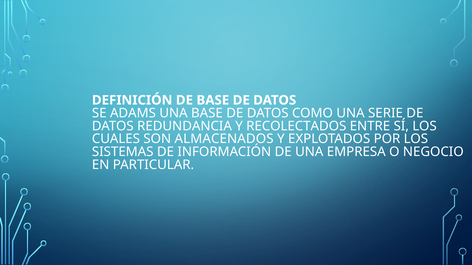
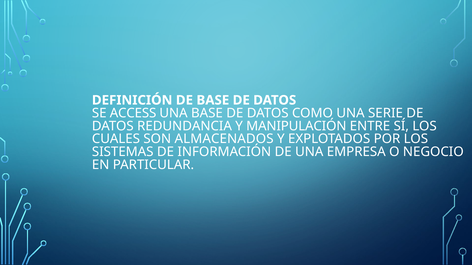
ADAMS: ADAMS -> ACCESS (133, 113)
RECOLECTADOS: RECOLECTADOS -> MANIPULACIÓN (296, 126)
